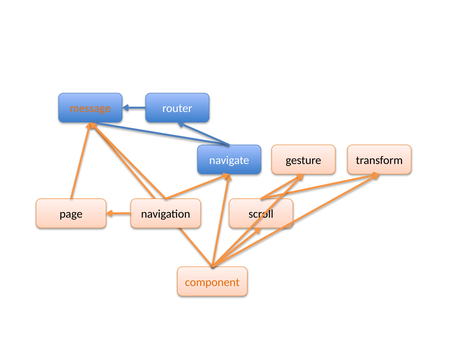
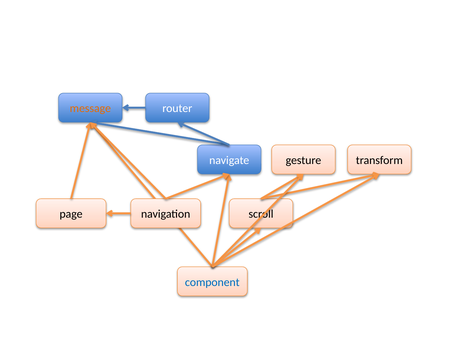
component colour: orange -> blue (212, 283)
